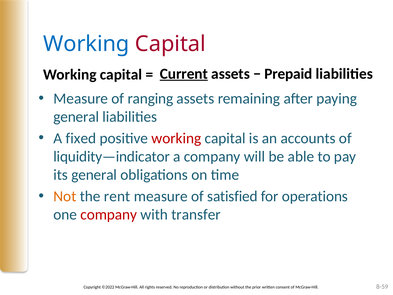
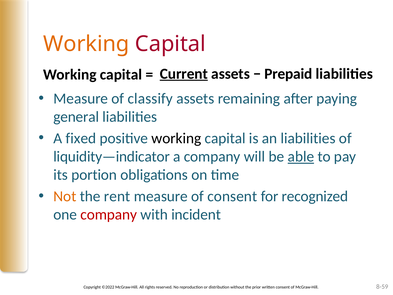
Working colour: blue -> orange (86, 44)
ranging: ranging -> classify (150, 98)
working colour: red -> black (176, 138)
an accounts: accounts -> liabilities (308, 138)
able underline: none -> present (301, 156)
its general: general -> portion (94, 175)
of satisfied: satisfied -> consent (232, 196)
operations: operations -> recognized (315, 196)
transfer: transfer -> incident (196, 214)
